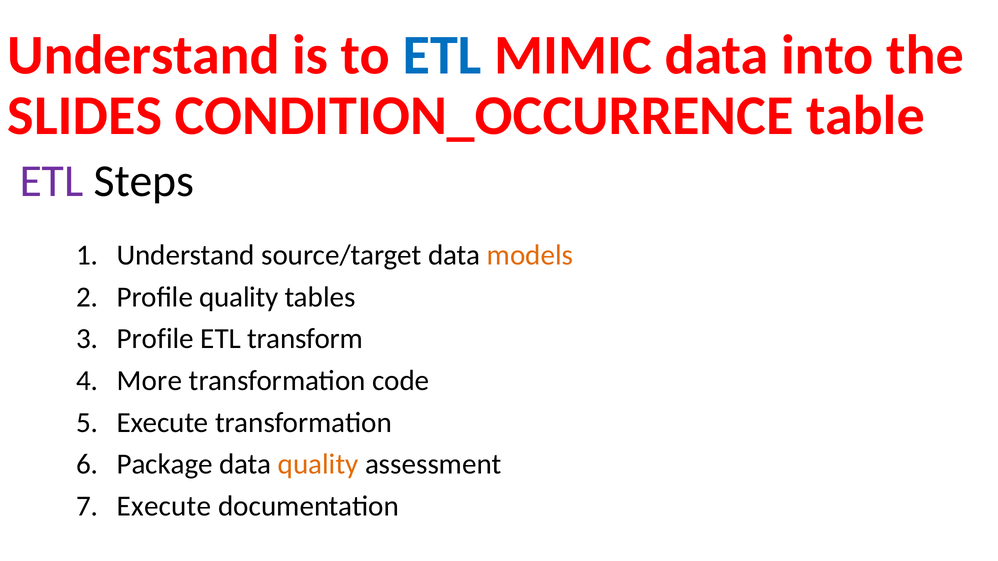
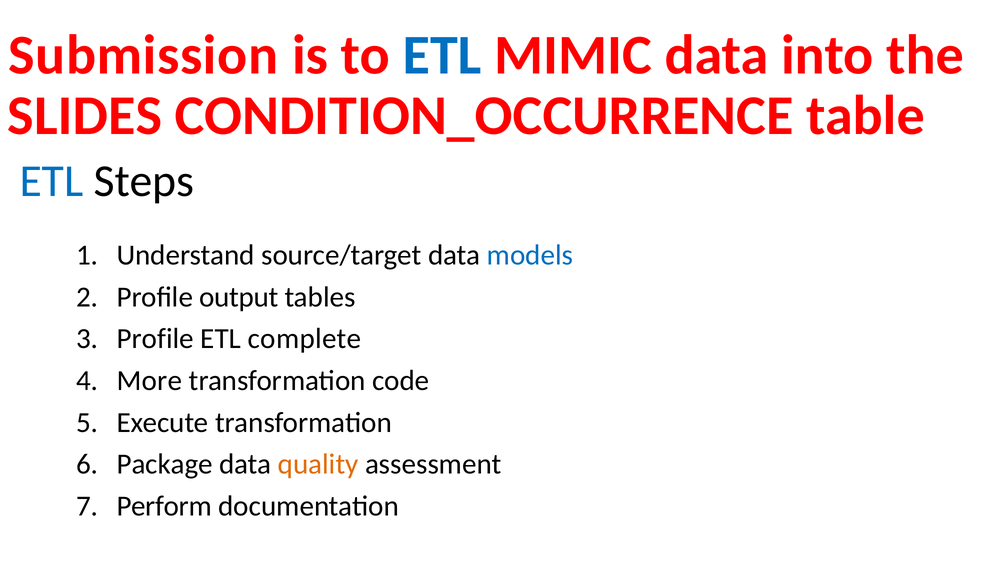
Understand: Understand -> Submission (143, 55)
ETL colour: purple -> blue (52, 181)
models colour: orange -> blue (530, 255)
Profile quality: quality -> output (239, 297)
transform: transform -> complete (305, 339)
Execute: Execute -> Perform (164, 506)
